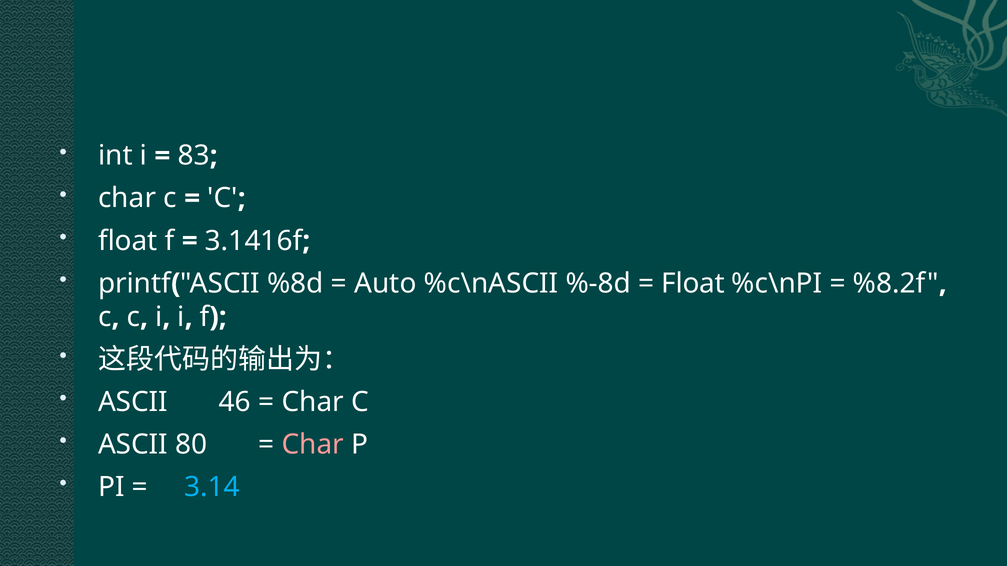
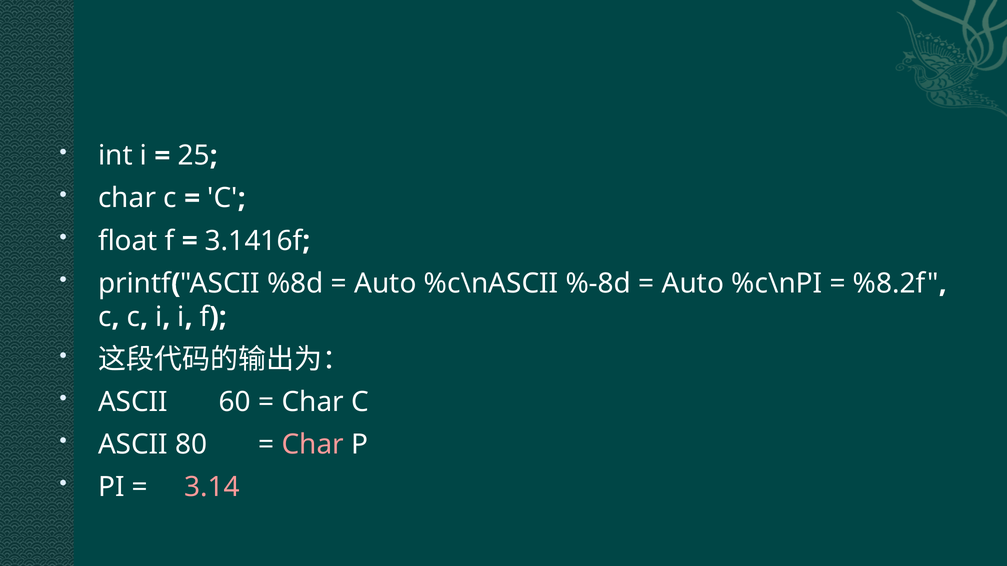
83: 83 -> 25 (194, 156)
Float: Float -> Auto (693, 284)
46: 46 -> 60 (235, 402)
3.14 colour: light blue -> pink (212, 487)
